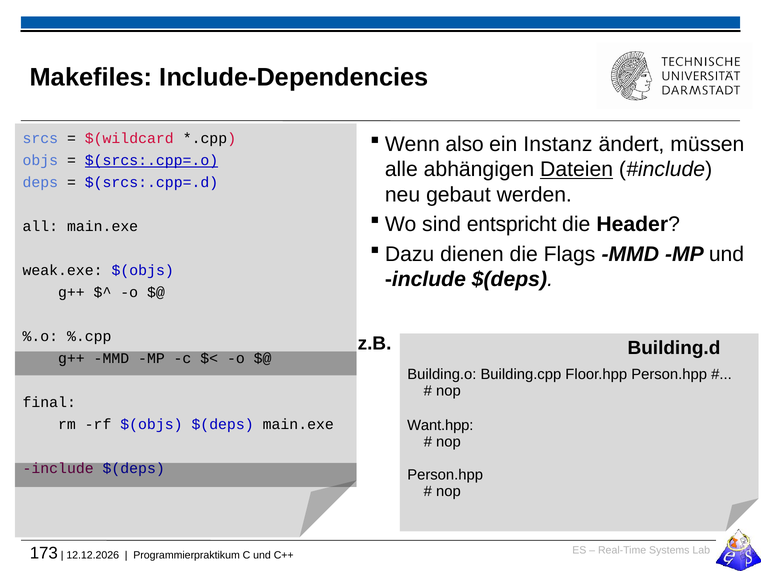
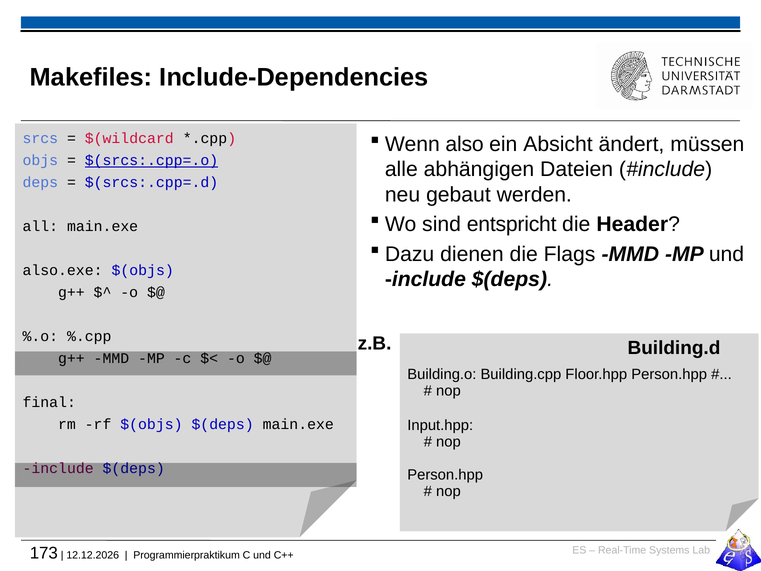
Instanz: Instanz -> Absicht (558, 144)
Dateien underline: present -> none (577, 169)
weak.exe: weak.exe -> also.exe (63, 270)
Want.hpp: Want.hpp -> Input.hpp (440, 425)
